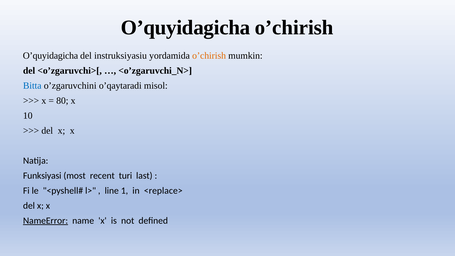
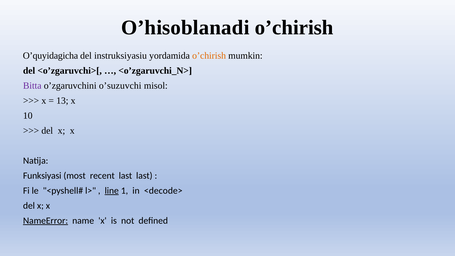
O’quyidagicha: O’quyidagicha -> O’hisoblanadi (185, 28)
Bitta colour: blue -> purple (32, 86)
o’qaytaradi: o’qaytaradi -> o’suzuvchi (120, 86)
80: 80 -> 13 (62, 101)
recent turi: turi -> last (125, 176)
line underline: none -> present (112, 191)
<replace>: <replace> -> <decode> (163, 191)
